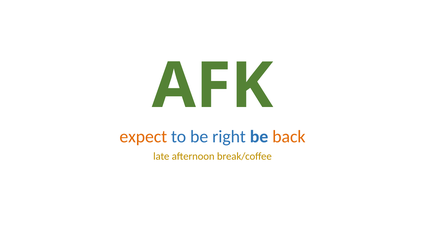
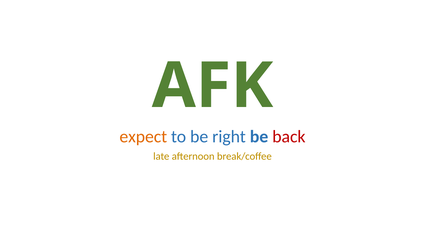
back colour: orange -> red (289, 137)
